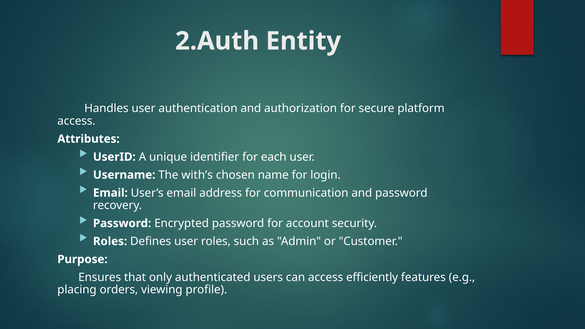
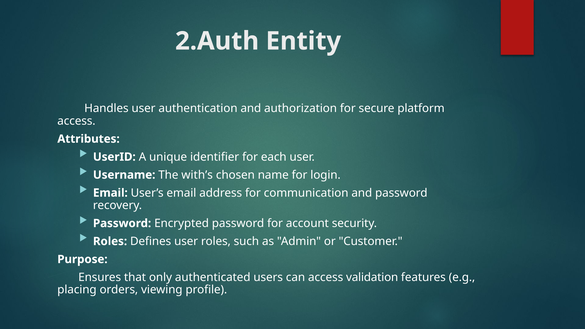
efficiently: efficiently -> validation (372, 277)
